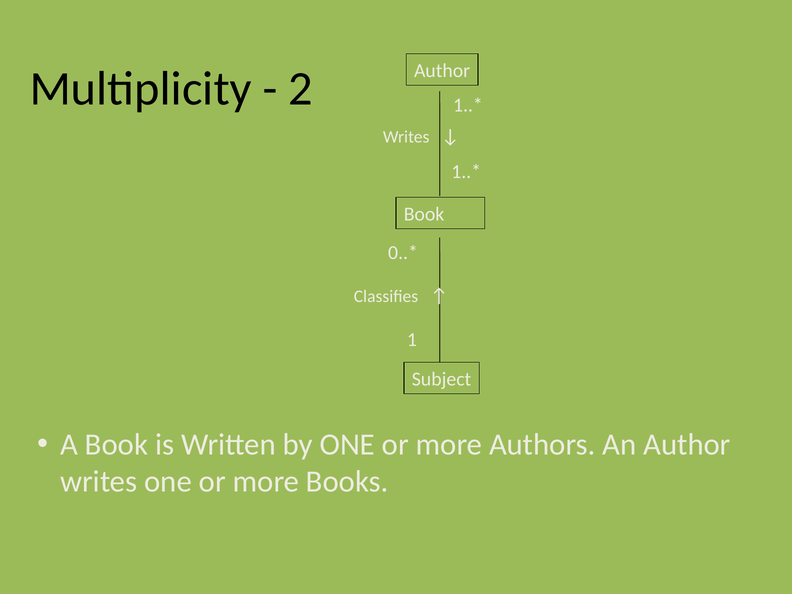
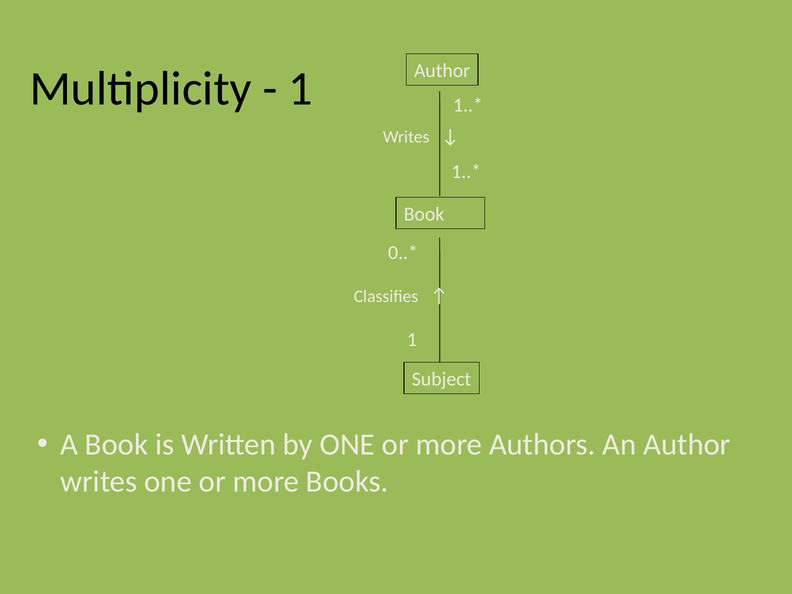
2: 2 -> 1 (301, 89)
